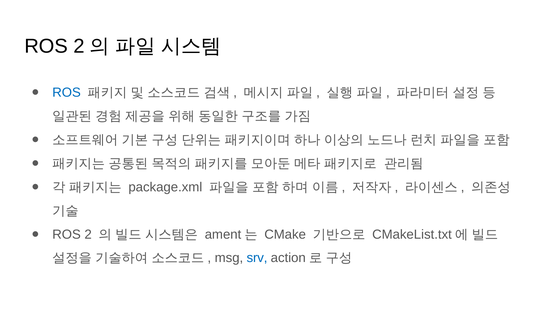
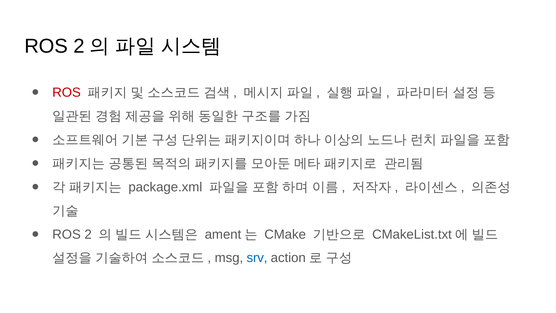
ROS colour: blue -> red (67, 92)
